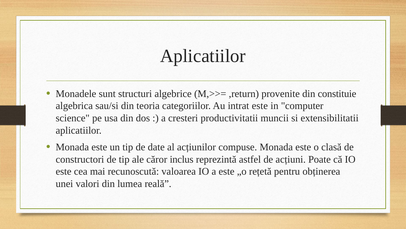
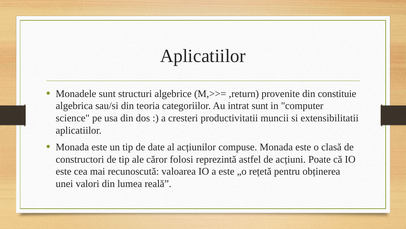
intrat este: este -> sunt (260, 106)
inclus: inclus -> folosi (182, 159)
